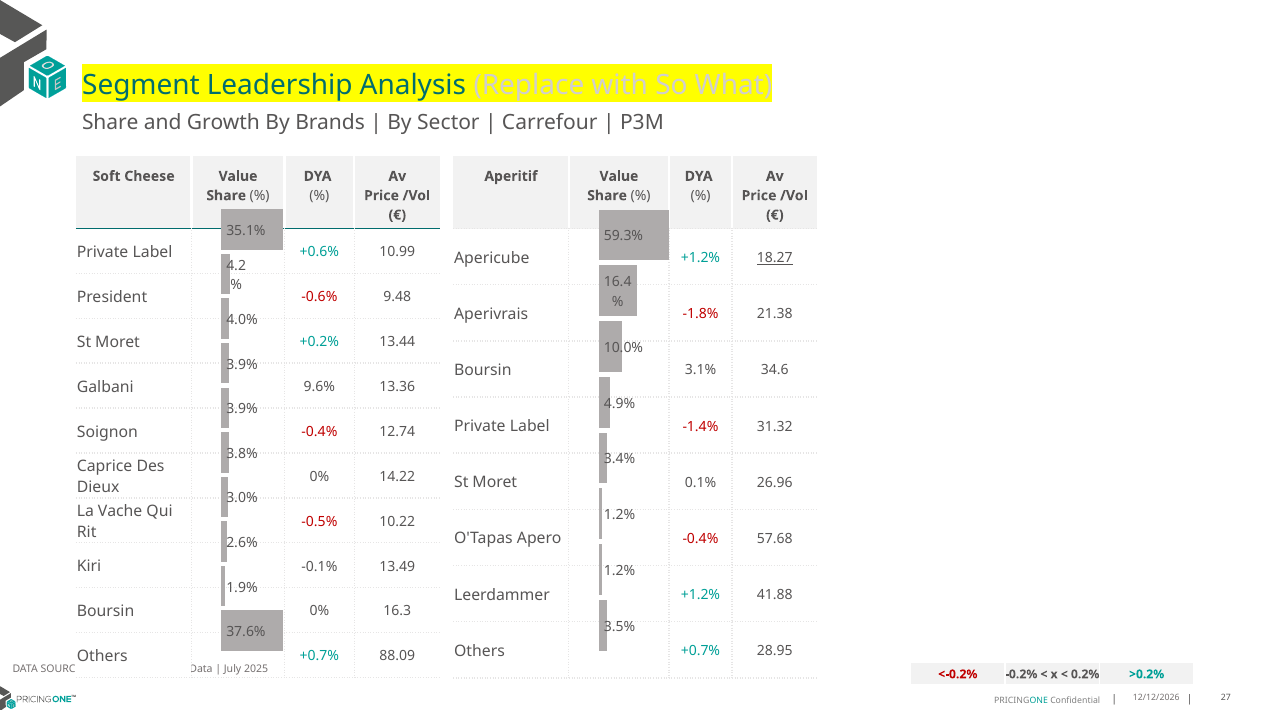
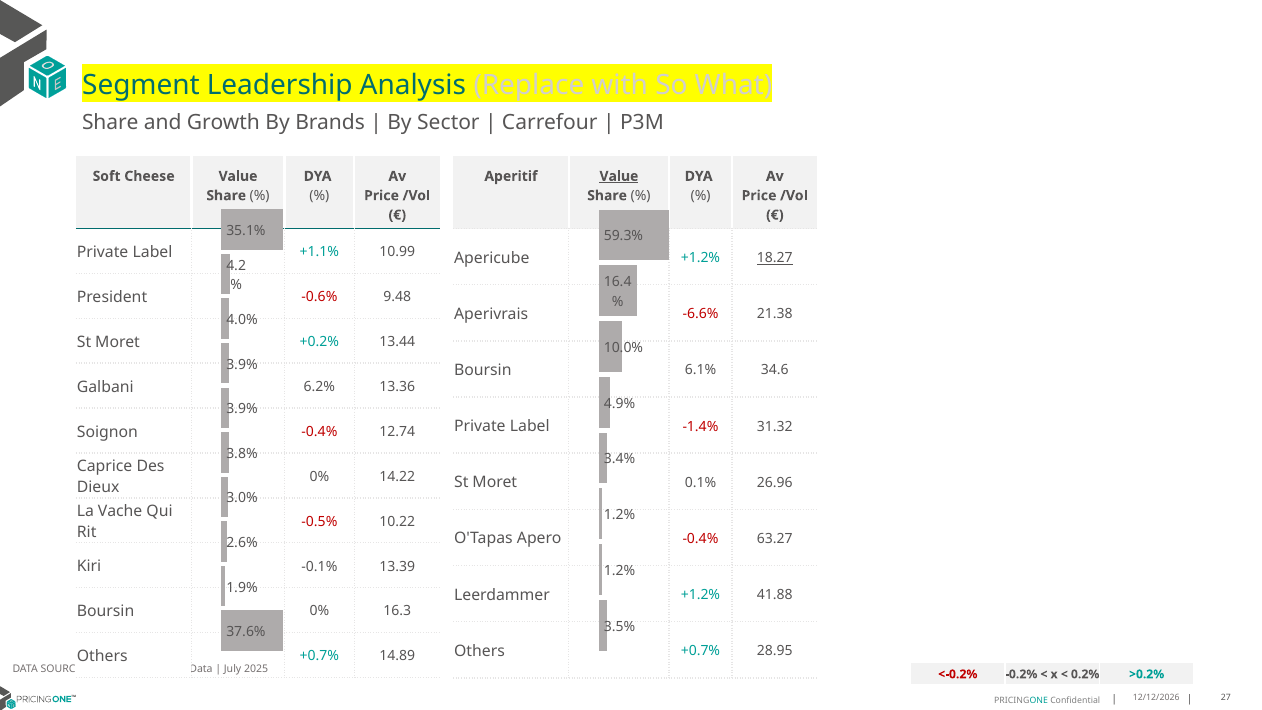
Value underline: none -> present (619, 176)
+0.6%: +0.6% -> +1.1% (319, 252)
-1.8%: -1.8% -> -6.6% (701, 314)
3.1%: 3.1% -> 6.1% (701, 370)
9.6%: 9.6% -> 6.2% (319, 387)
57.68: 57.68 -> 63.27 (775, 539)
13.49: 13.49 -> 13.39 (397, 566)
88.09: 88.09 -> 14.89 (397, 656)
